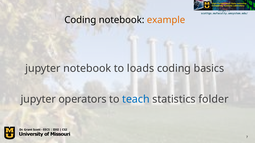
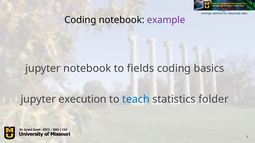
example colour: orange -> purple (166, 20)
loads: loads -> fields (141, 69)
operators: operators -> execution (83, 99)
